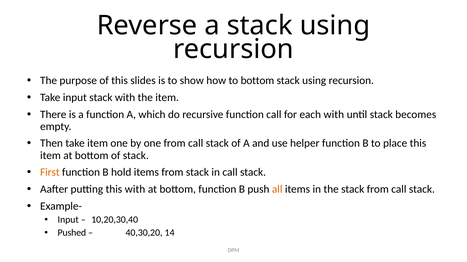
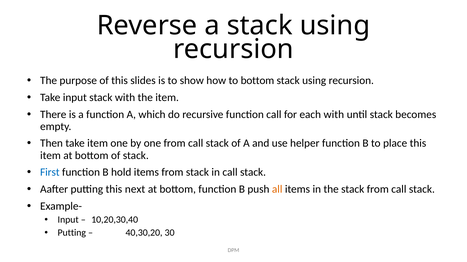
First colour: orange -> blue (50, 173)
this with: with -> next (135, 190)
Pushed: Pushed -> Putting (72, 233)
14: 14 -> 30 (170, 233)
